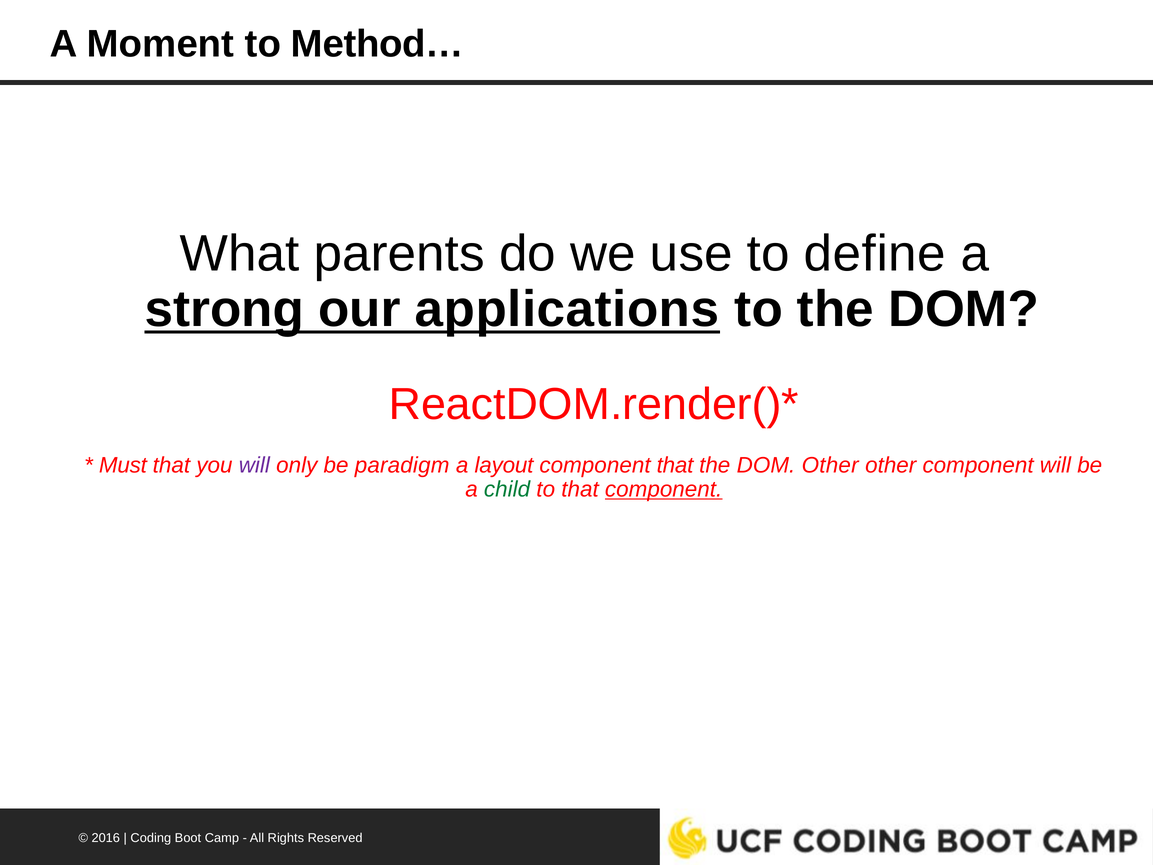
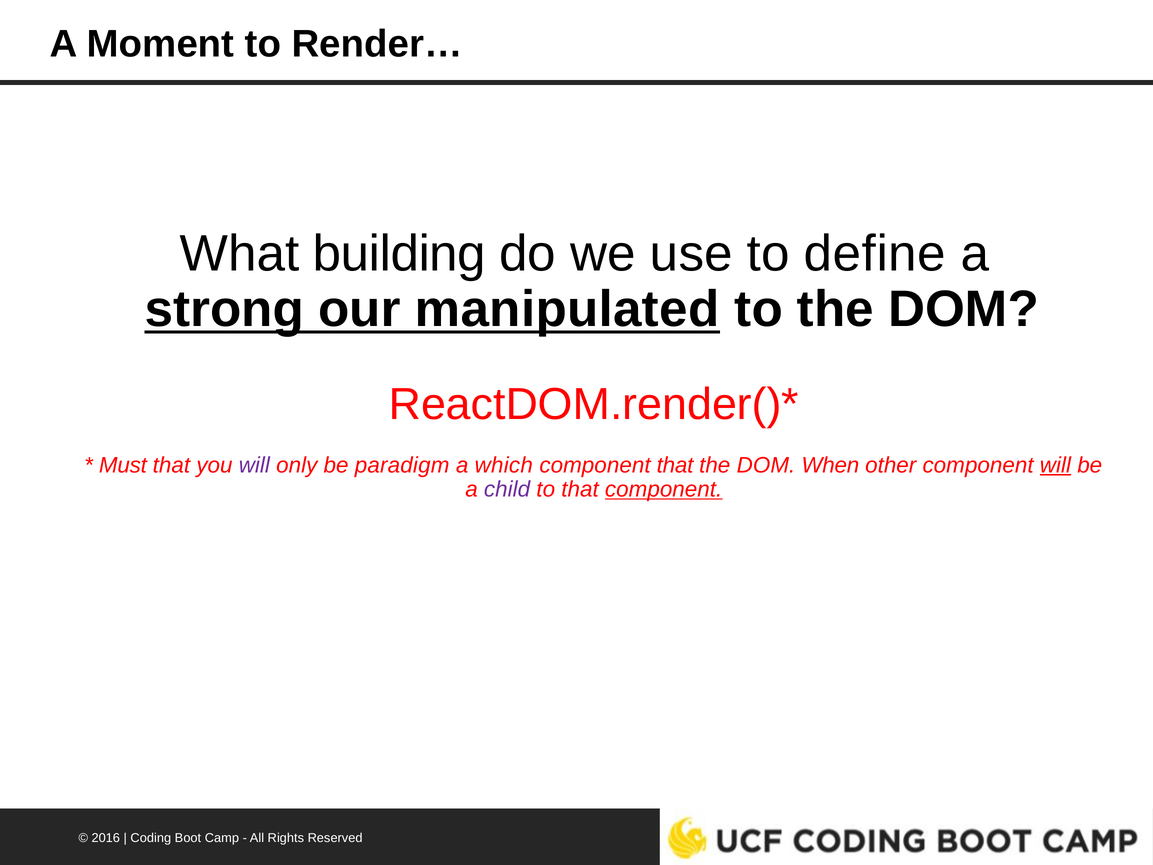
Method…: Method… -> Render… (377, 44)
parents: parents -> building (399, 254)
applications: applications -> manipulated (567, 309)
layout: layout -> which (504, 465)
DOM Other: Other -> When (830, 465)
will underline: none -> present (1055, 465)
child colour: green -> purple (507, 489)
